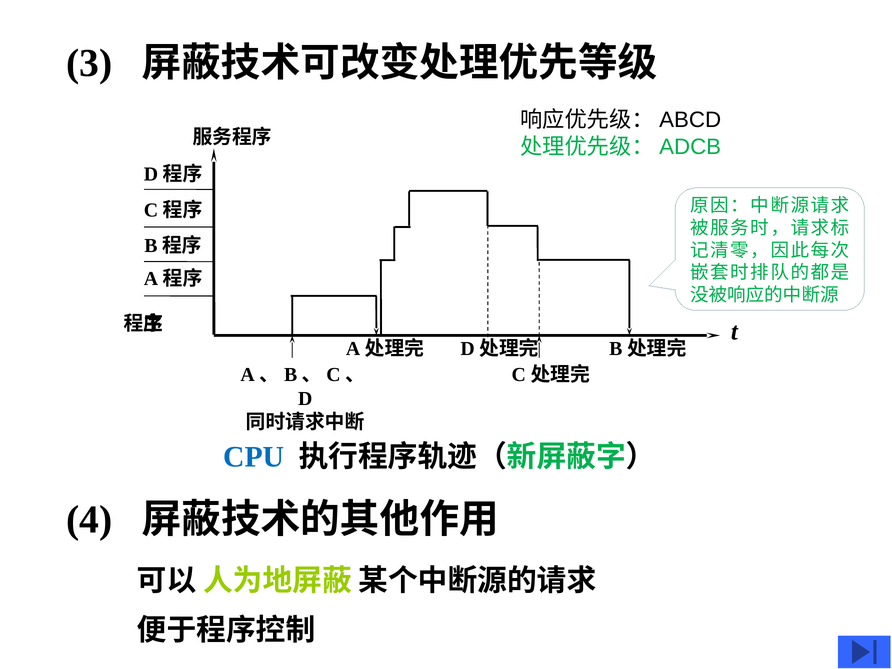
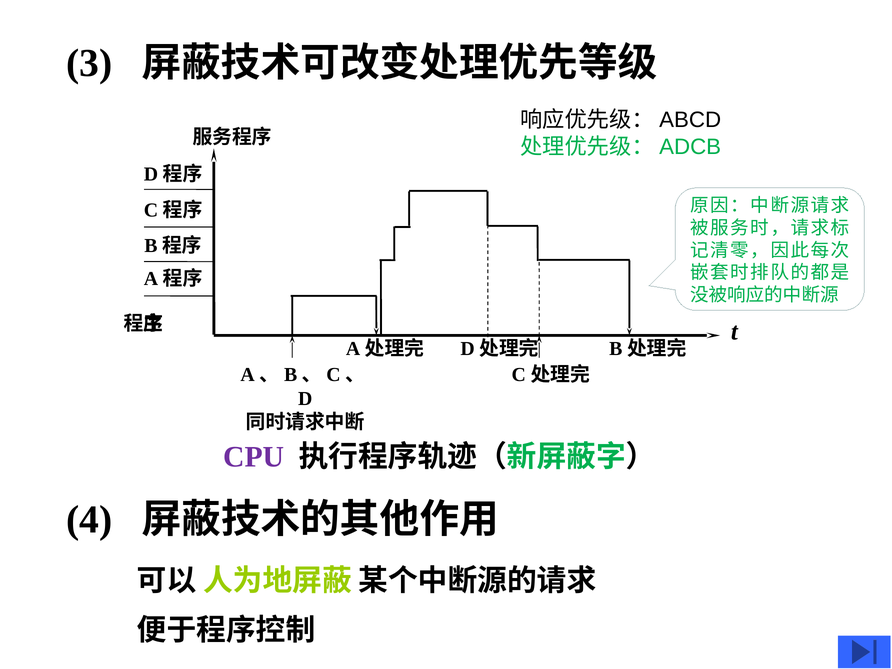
CPU colour: blue -> purple (254, 457)
